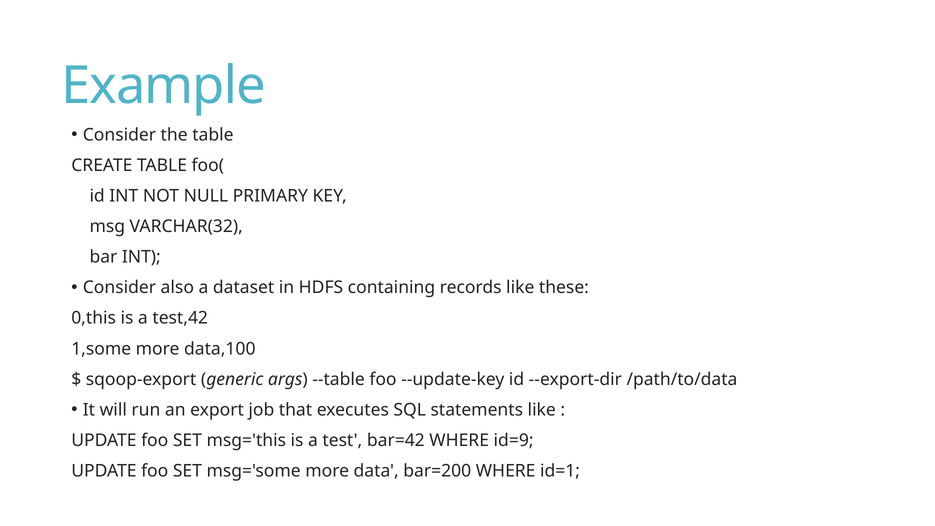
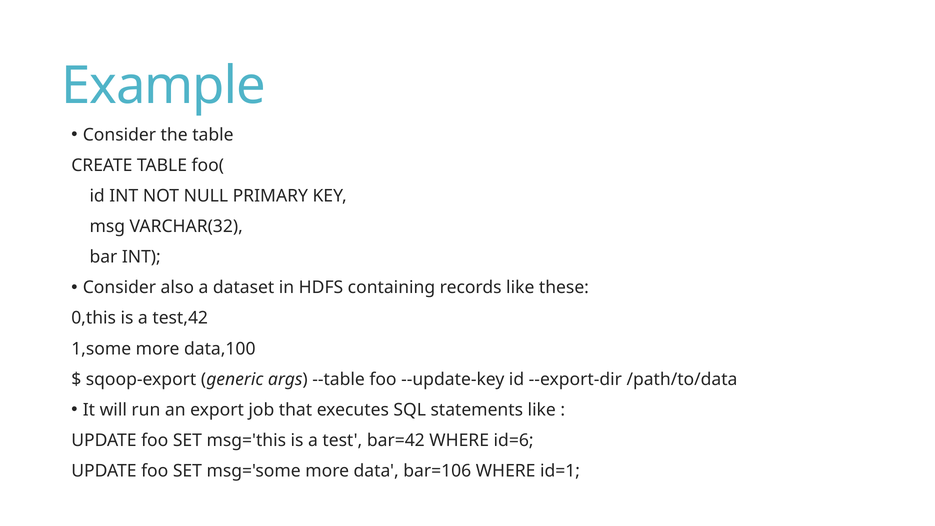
id=9: id=9 -> id=6 (514, 440)
bar=200: bar=200 -> bar=106 (437, 471)
